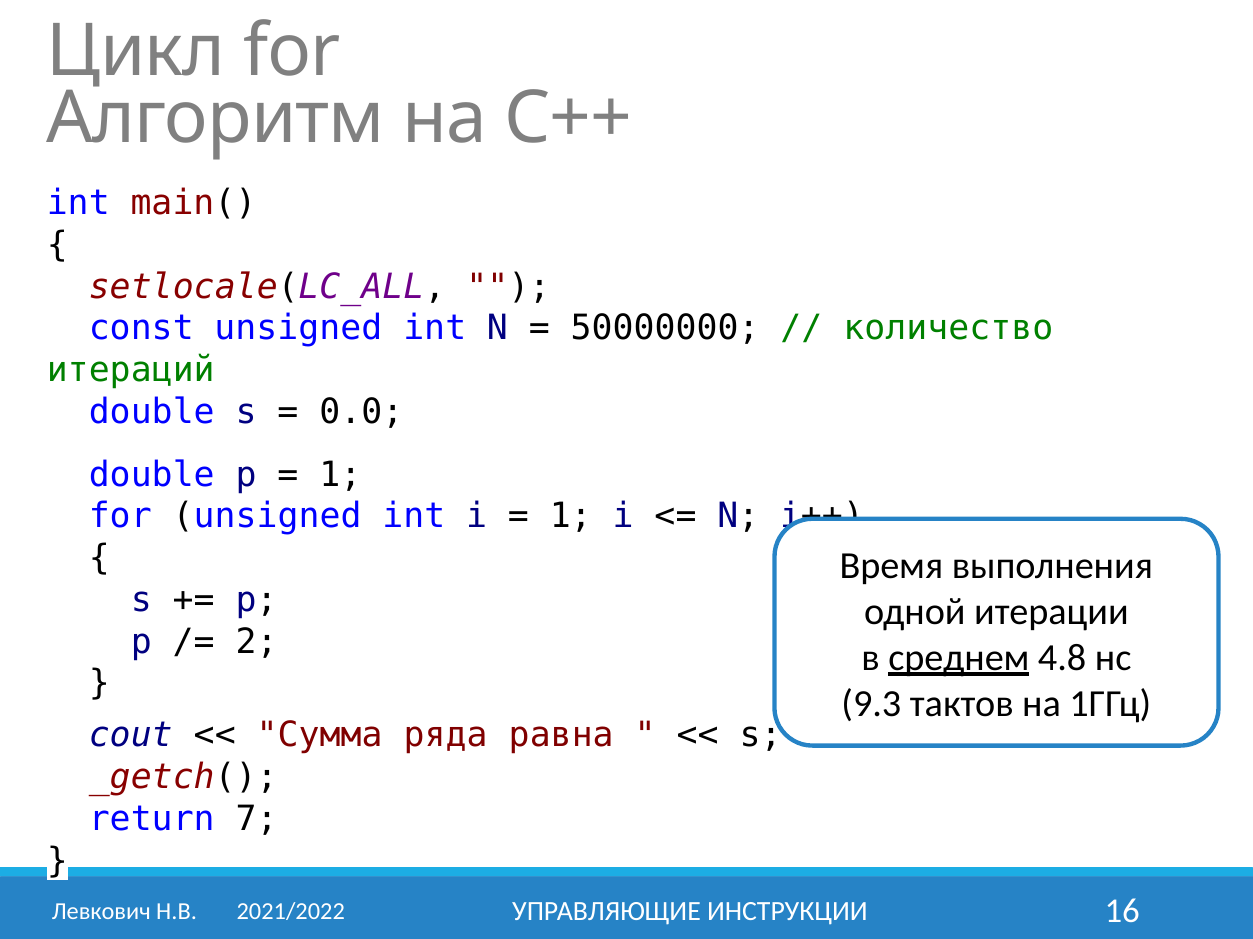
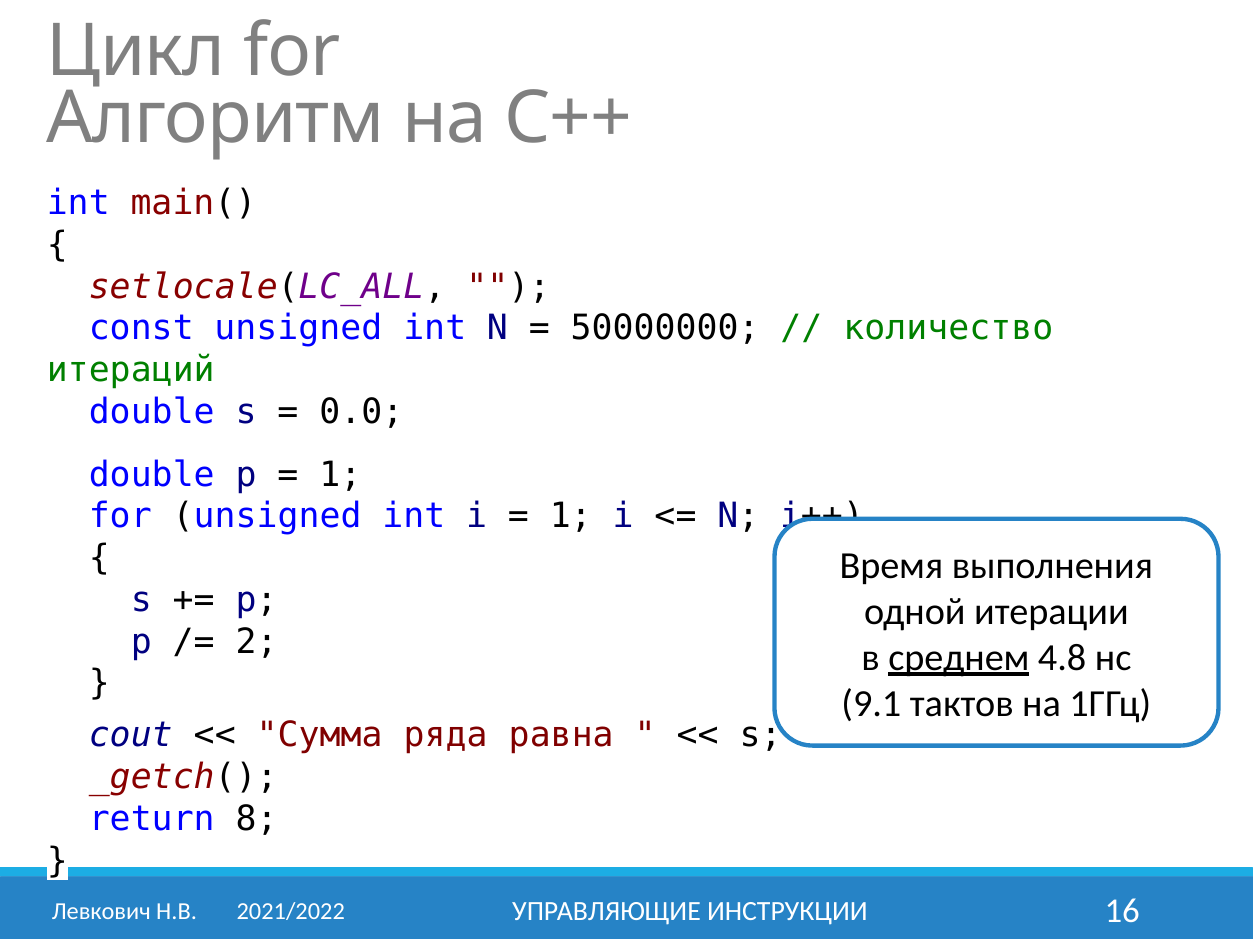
9.3: 9.3 -> 9.1 (871, 704)
7: 7 -> 8 (257, 820)
